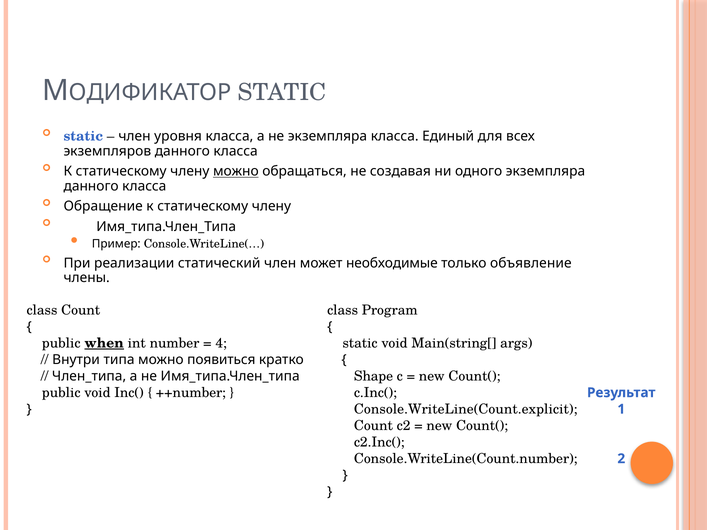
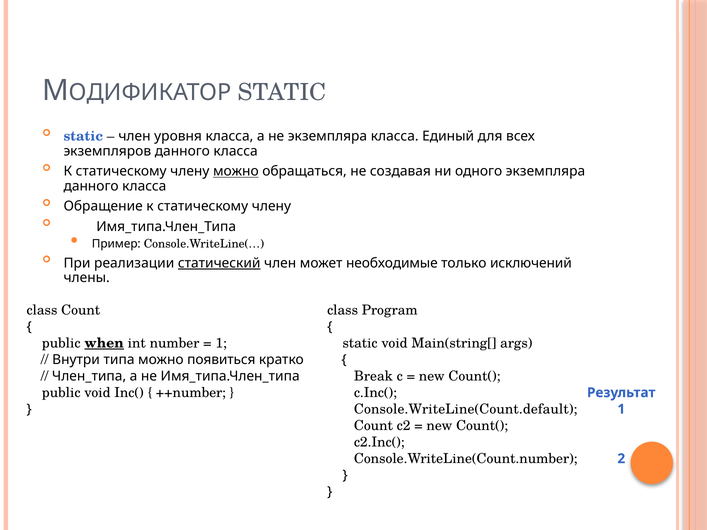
статический underline: none -> present (219, 263)
объявление: объявление -> исключений (531, 263)
4: 4 -> 1 (221, 343)
Shape: Shape -> Break (373, 376)
Console.WriteLine(Count.explicit: Console.WriteLine(Count.explicit -> Console.WriteLine(Count.default (466, 409)
